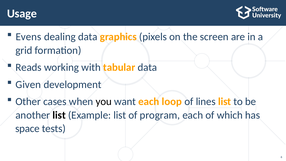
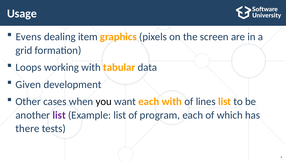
dealing data: data -> item (88, 37)
Reads: Reads -> Loops (28, 67)
each loop: loop -> with (172, 102)
list colour: black -> purple (59, 115)
space: space -> there (27, 129)
